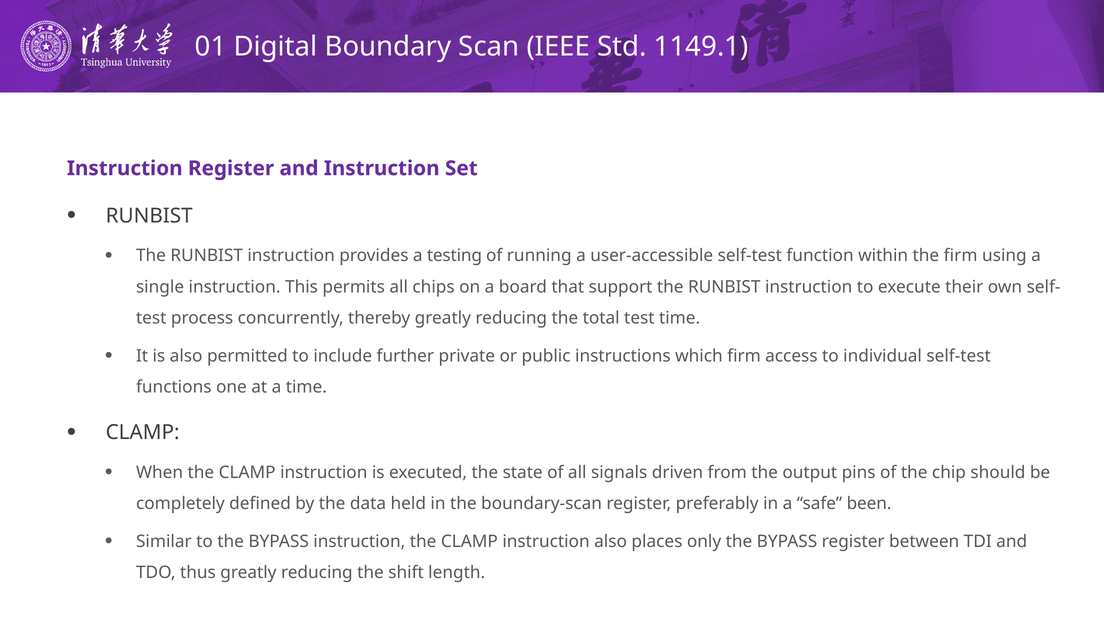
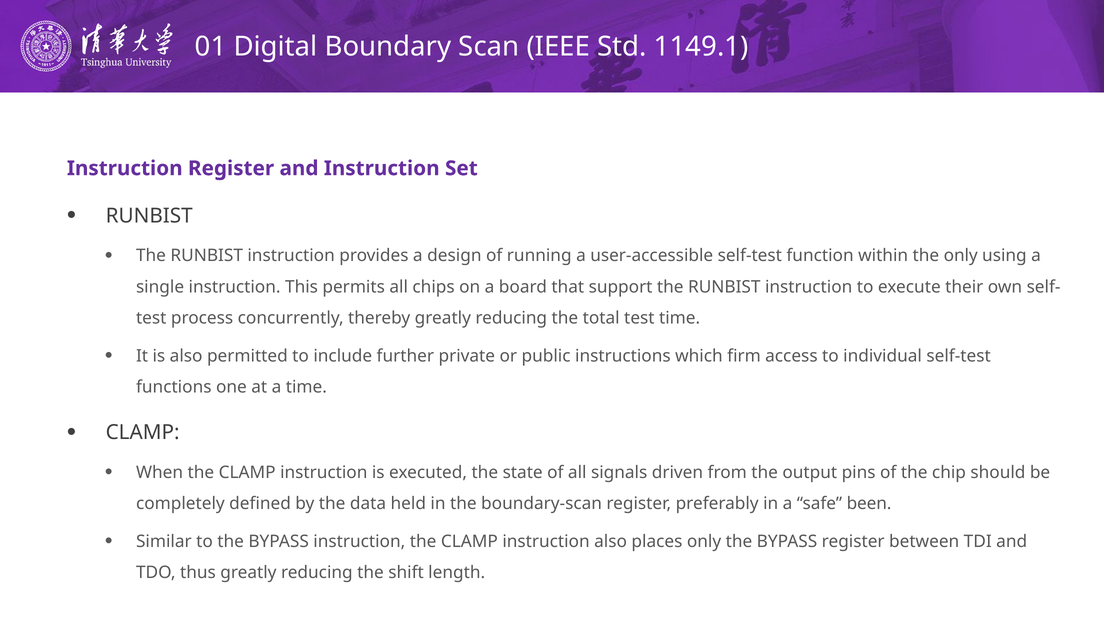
testing: testing -> design (454, 256)
the firm: firm -> only (961, 256)
